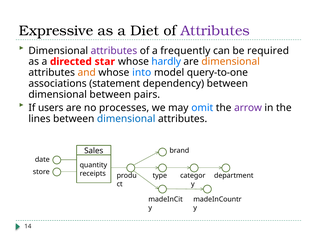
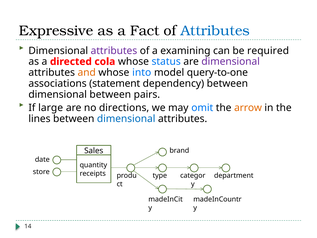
Diet: Diet -> Fact (145, 31)
Attributes colour: purple -> blue (215, 31)
frequently: frequently -> examining (185, 51)
star: star -> cola (105, 62)
hardly: hardly -> status (166, 62)
dimensional colour: orange -> purple (231, 62)
users: users -> large (51, 108)
processes: processes -> directions (124, 108)
arrow colour: purple -> orange (248, 108)
